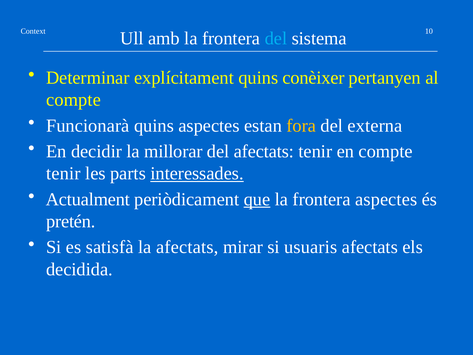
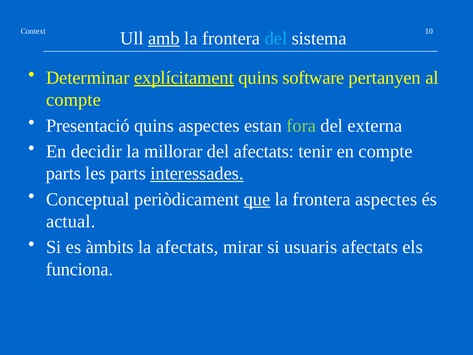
amb underline: none -> present (164, 38)
explícitament underline: none -> present (184, 78)
conèixer: conèixer -> software (313, 78)
Funcionarà: Funcionarà -> Presentació (88, 126)
fora colour: yellow -> light green (301, 126)
tenir: tenir -> parts (63, 173)
Actualment: Actualment -> Conceptual (88, 199)
pretén: pretén -> actual (71, 221)
satisfà: satisfà -> àmbits (110, 247)
decidida: decidida -> funciona (79, 269)
